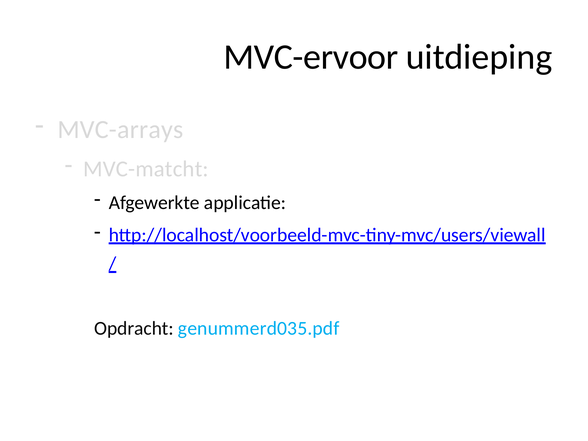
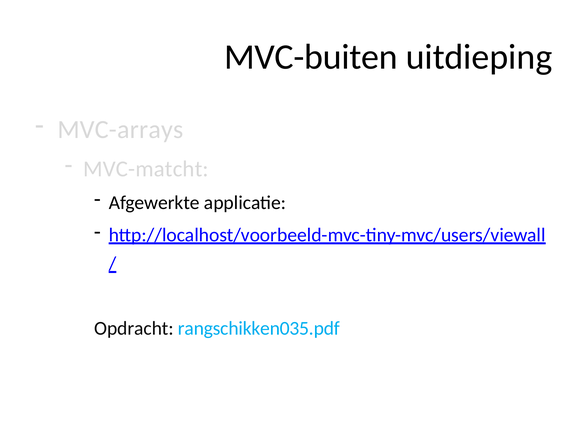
MVC-ervoor: MVC-ervoor -> MVC-buiten (311, 57)
genummerd035.pdf: genummerd035.pdf -> rangschikken035.pdf (259, 328)
